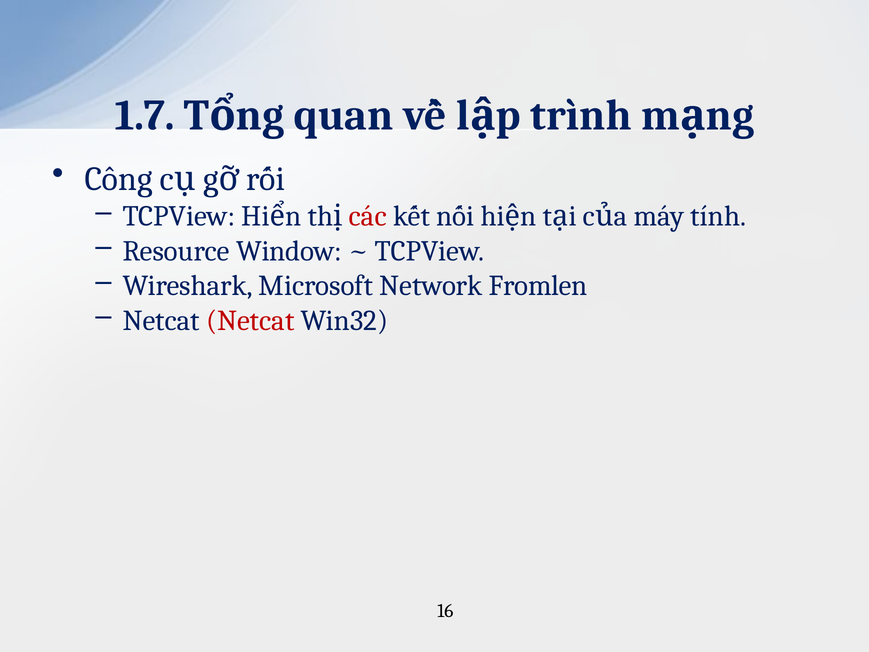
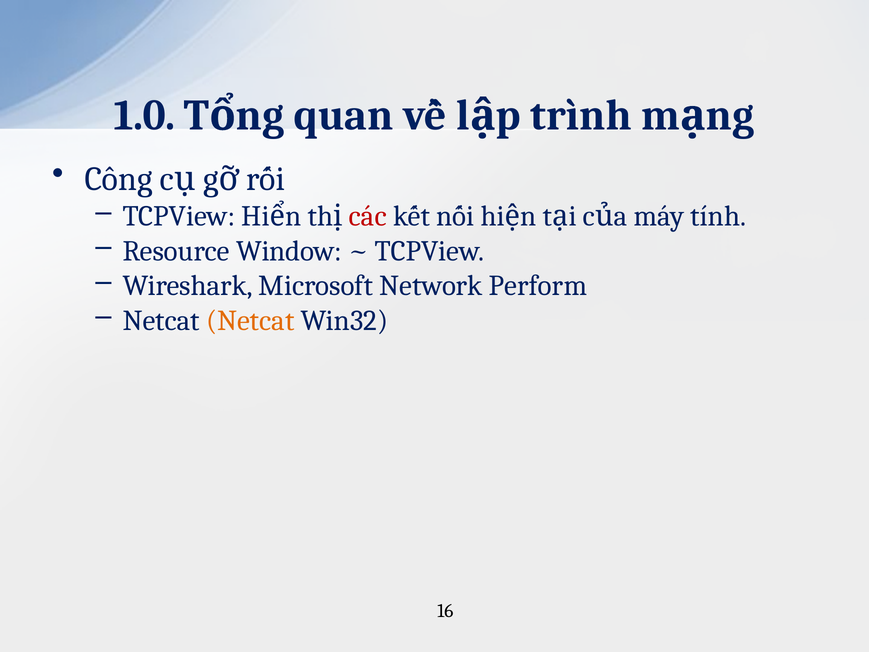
1.7: 1.7 -> 1.0 (145, 115)
Fromlen: Fromlen -> Perform (538, 286)
Netcat colour: red -> orange (250, 321)
